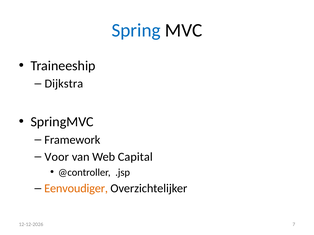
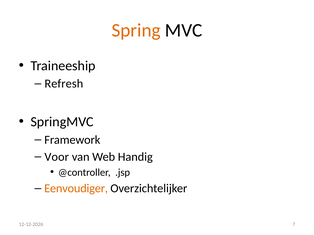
Spring colour: blue -> orange (136, 30)
Dijkstra: Dijkstra -> Refresh (64, 84)
Capital: Capital -> Handig (135, 157)
